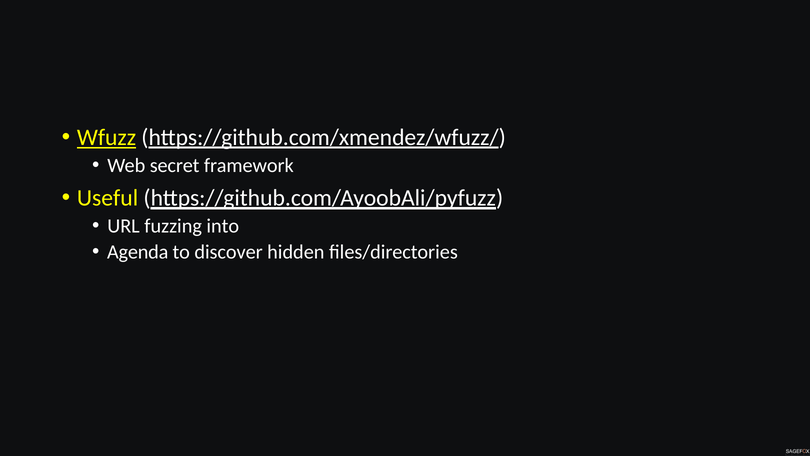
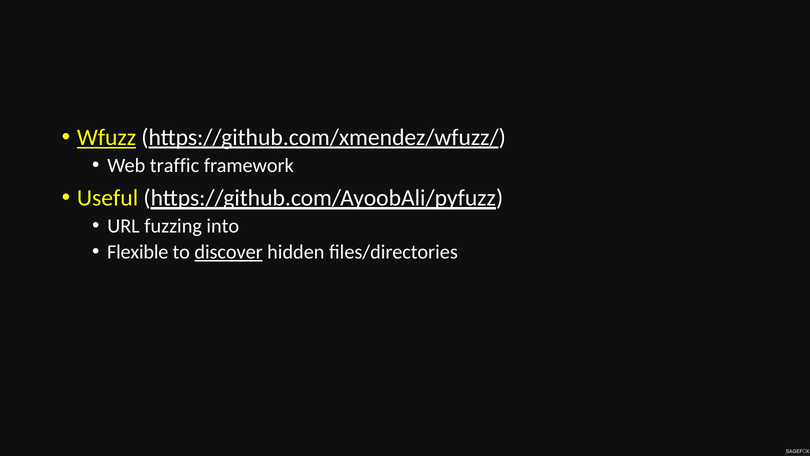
secret: secret -> traffic (175, 165)
Agenda: Agenda -> Flexible (138, 252)
discover underline: none -> present (229, 252)
